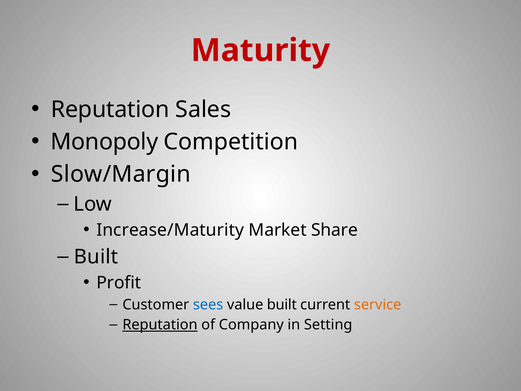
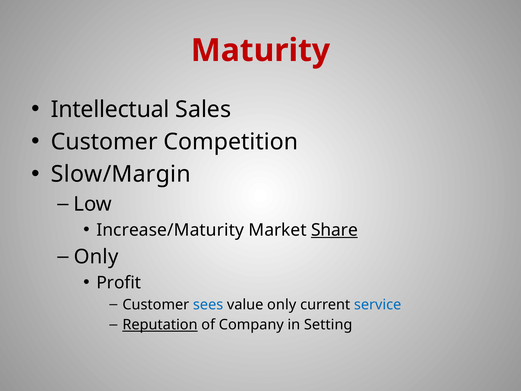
Reputation: Reputation -> Intellectual (110, 109)
Monopoly: Monopoly -> Customer (104, 142)
Share underline: none -> present (334, 230)
Built: Built -> Only (96, 257)
value built: built -> only (282, 304)
service colour: orange -> blue (378, 304)
